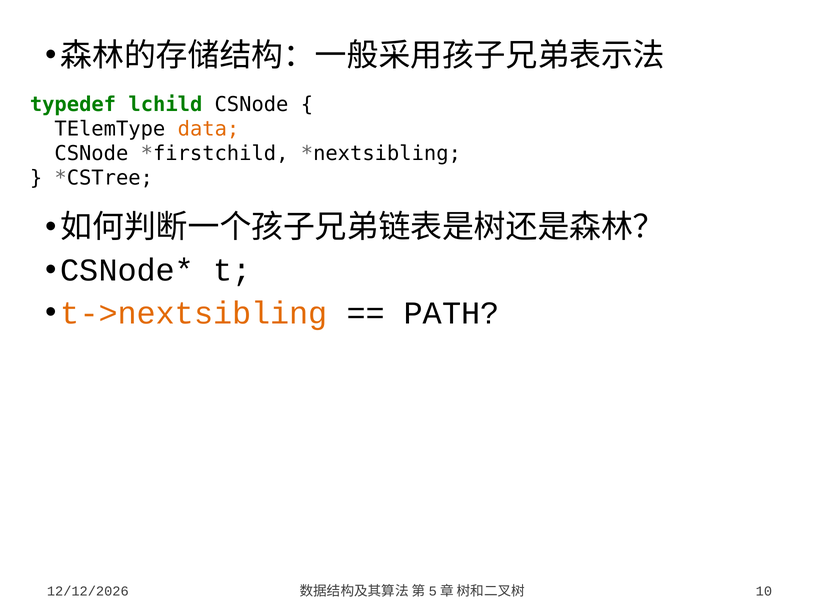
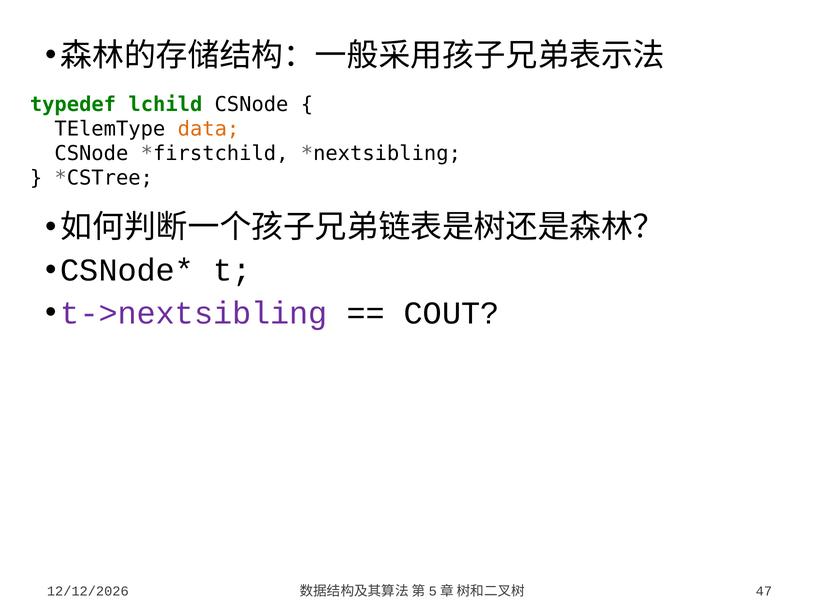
t->nextsibling colour: orange -> purple (194, 313)
PATH: PATH -> COUT (452, 313)
10: 10 -> 47 (764, 592)
